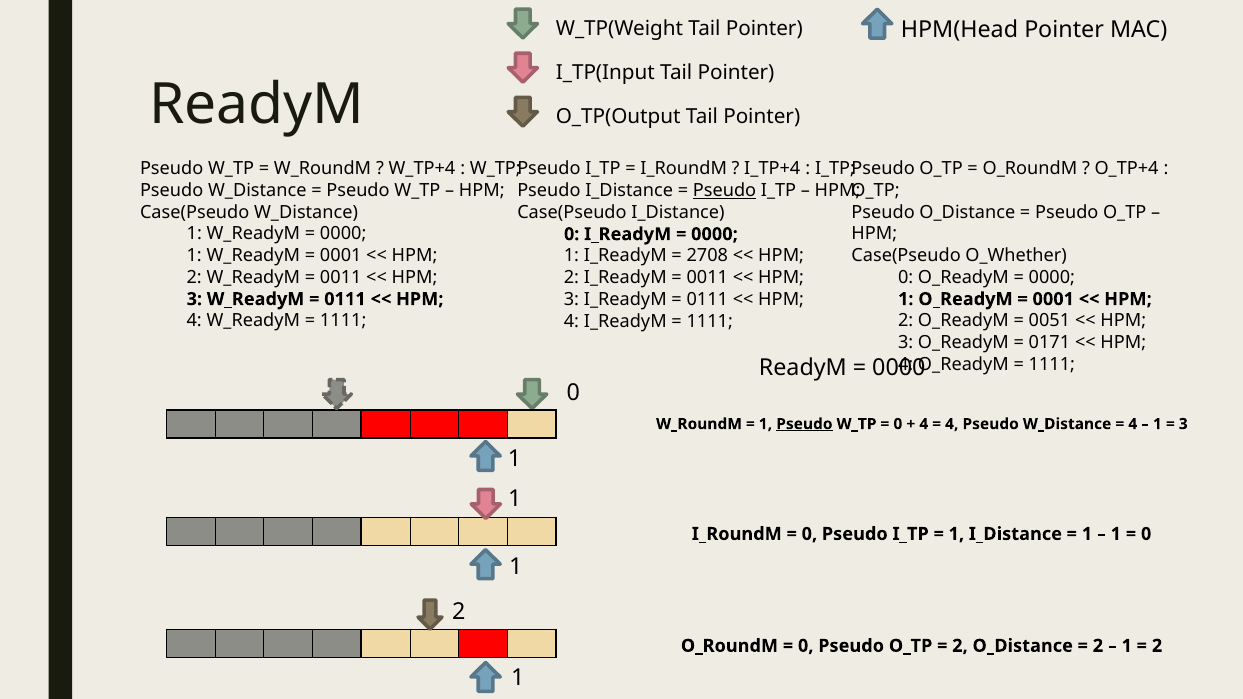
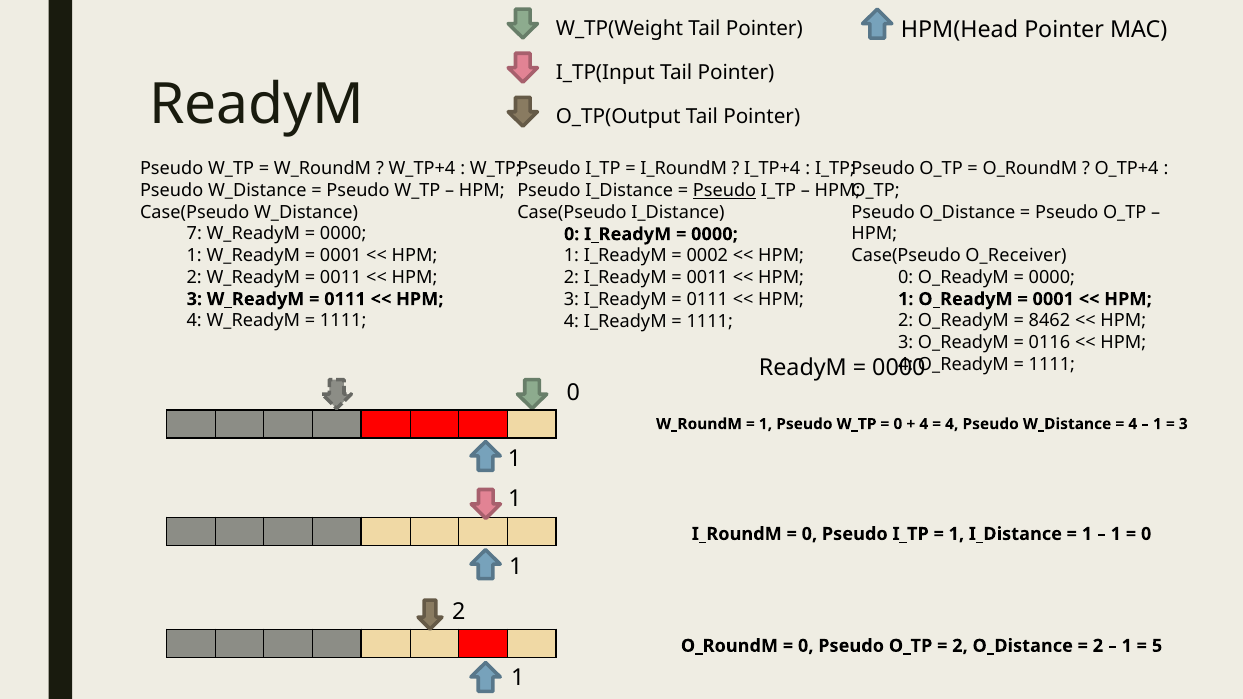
1: 1 -> 7 (194, 234)
O_Whether: O_Whether -> O_Receiver (1016, 256)
2708: 2708 -> 0002 (707, 256)
0051: 0051 -> 8462 (1049, 321)
0171: 0171 -> 0116 (1049, 343)
Pseudo underline: present -> none (804, 424)
2: 2 -> 5 (1157, 646)
